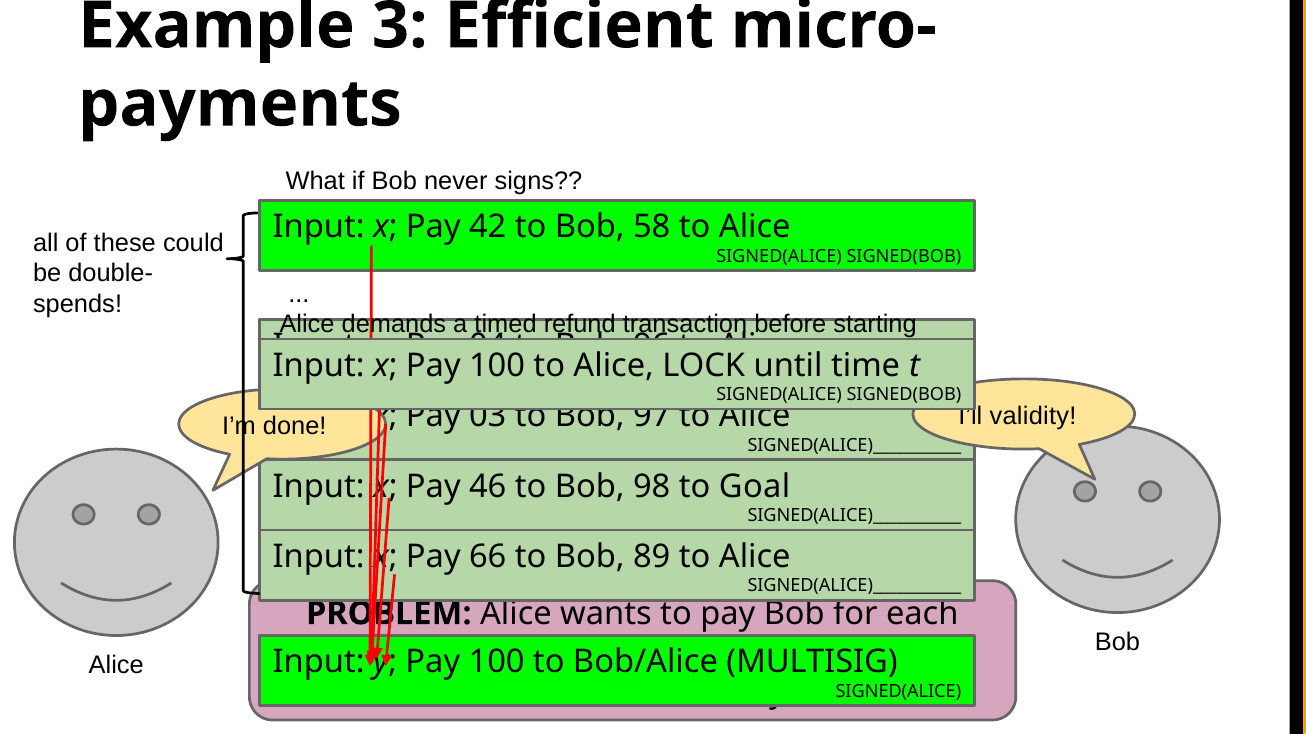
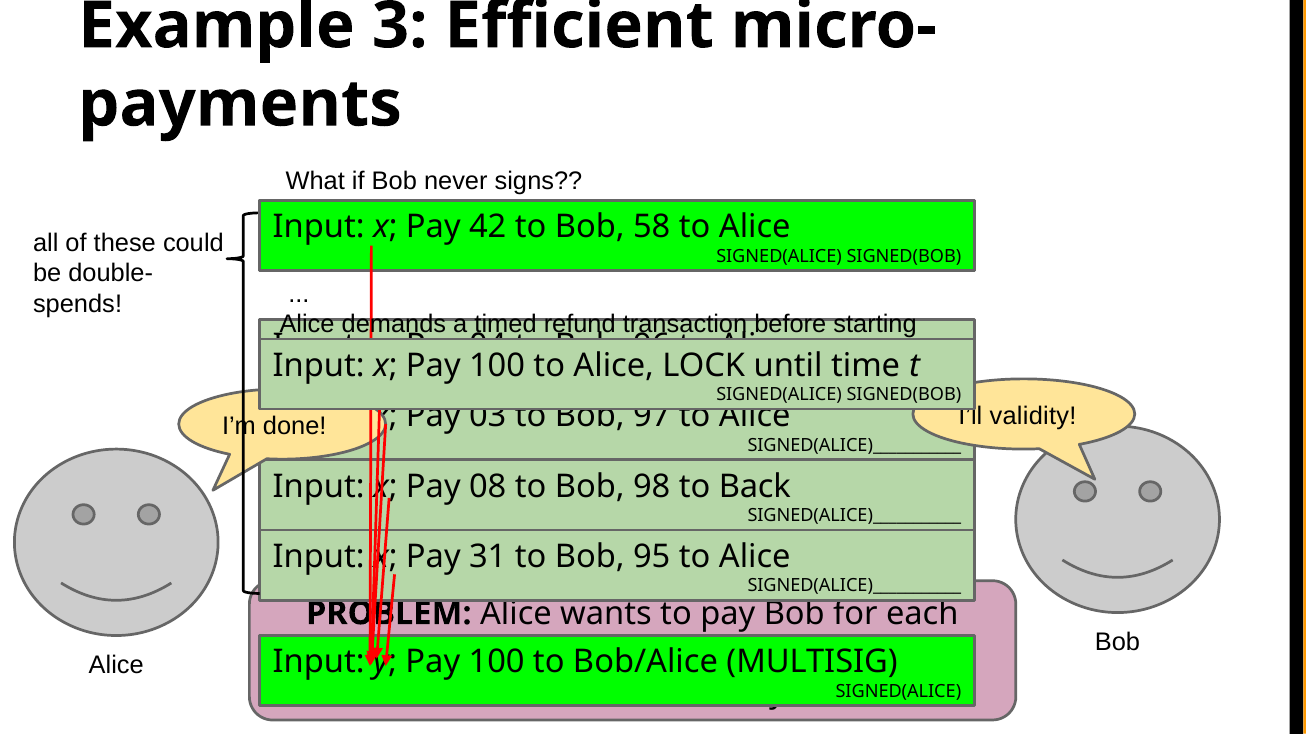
46: 46 -> 08 (488, 487)
Goal: Goal -> Back (755, 487)
66: 66 -> 31 (488, 557)
89: 89 -> 95 (652, 557)
